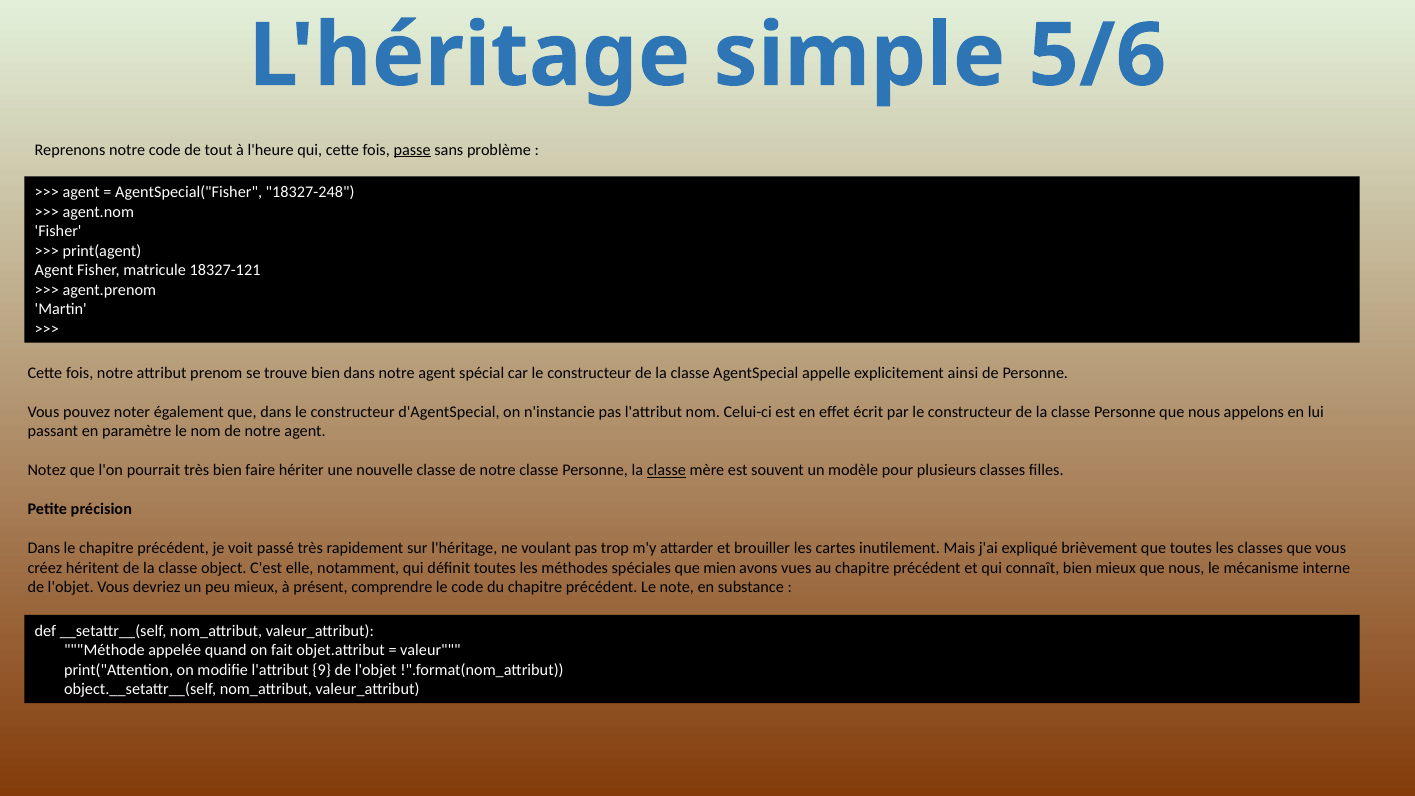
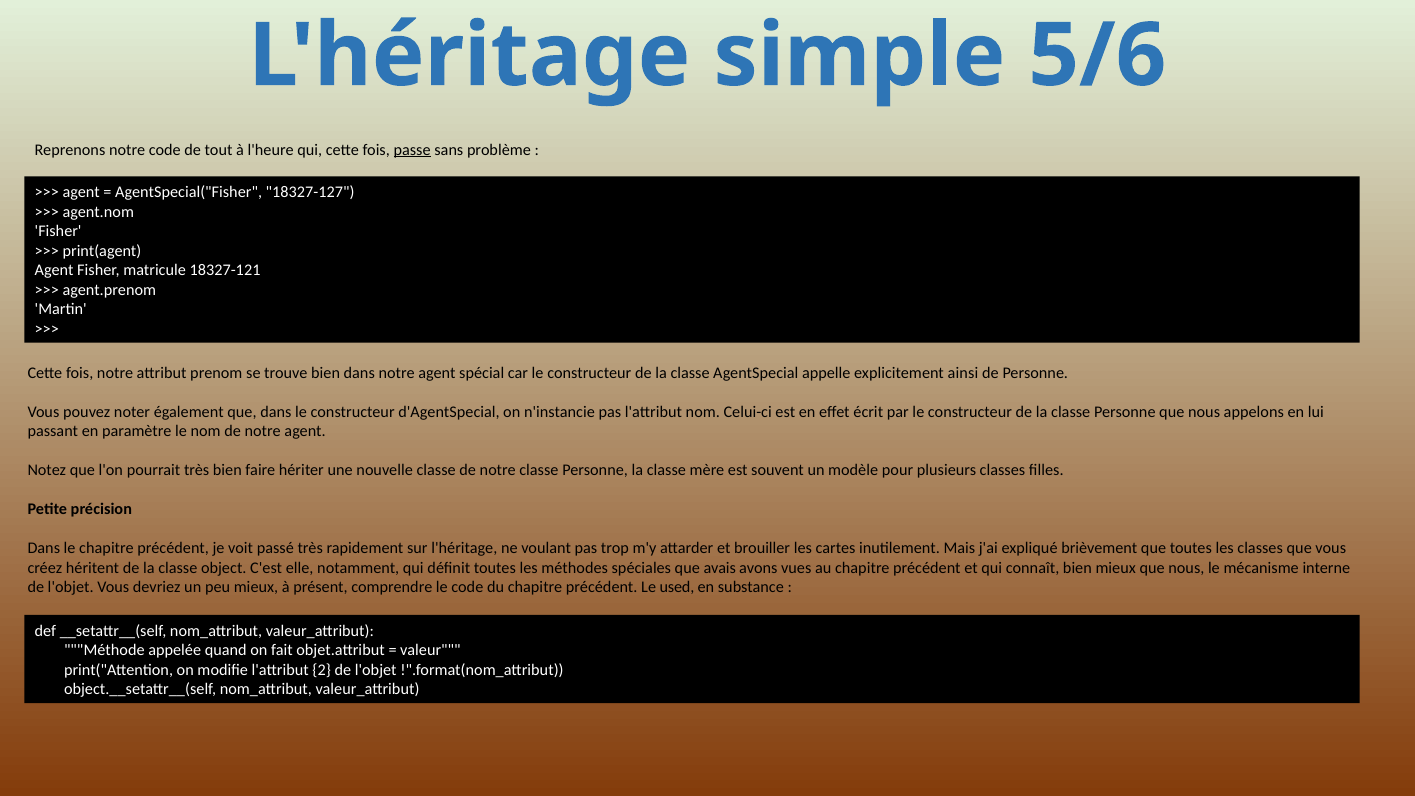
18327-248: 18327-248 -> 18327-127 (310, 193)
classe underline: present -> none (666, 470)
mien: mien -> avais (720, 568)
note: note -> used (677, 587)
9: 9 -> 2 (322, 670)
